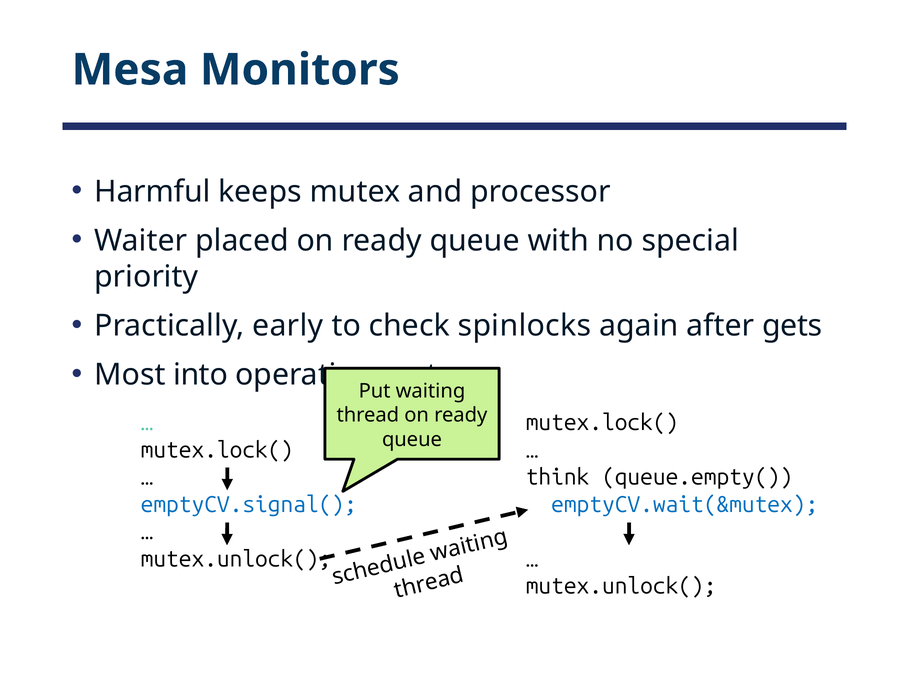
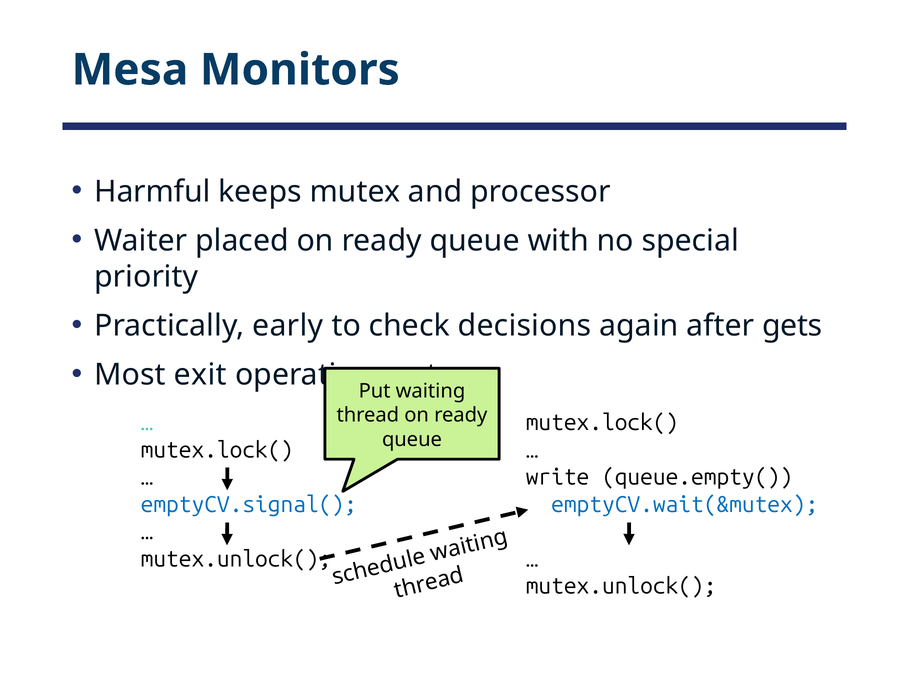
spinlocks: spinlocks -> decisions (525, 326)
into: into -> exit (200, 375)
think: think -> write (558, 477)
